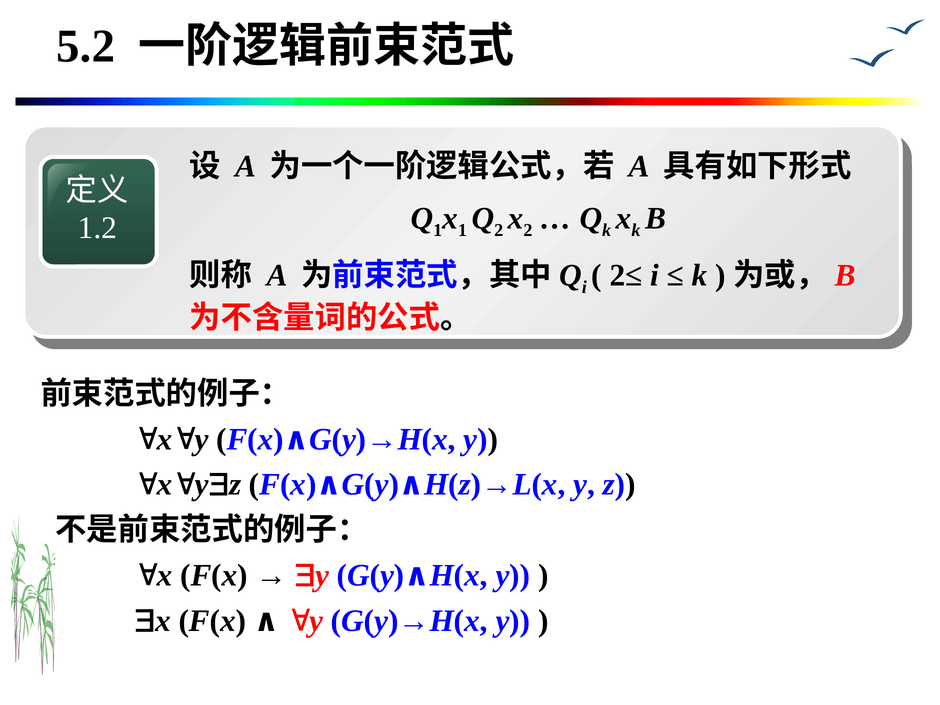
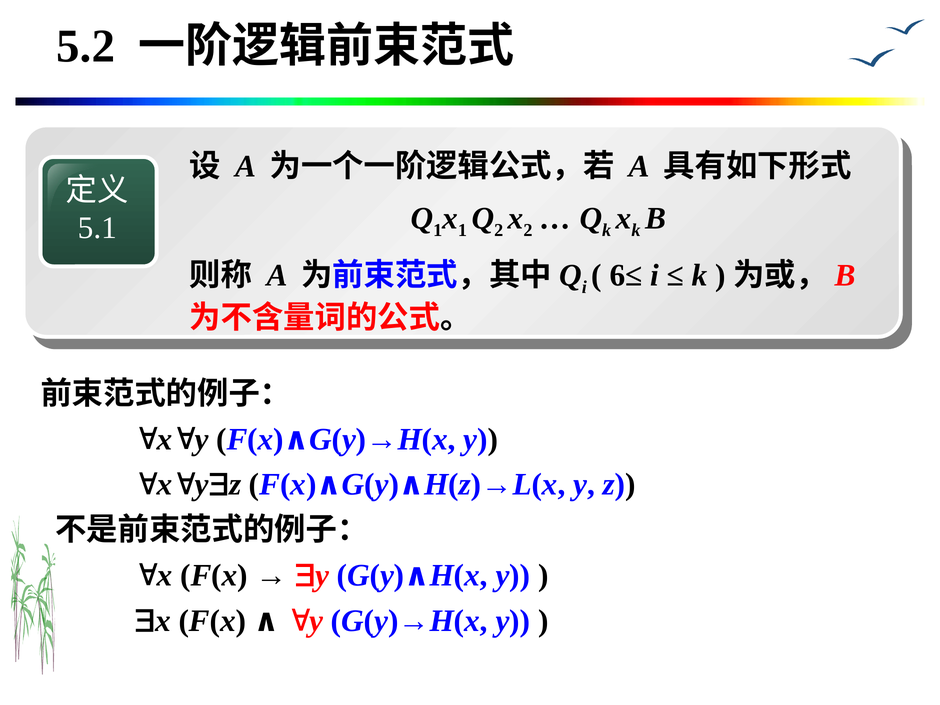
1.2: 1.2 -> 5.1 (97, 228)
2≤: 2≤ -> 6≤ (626, 275)
